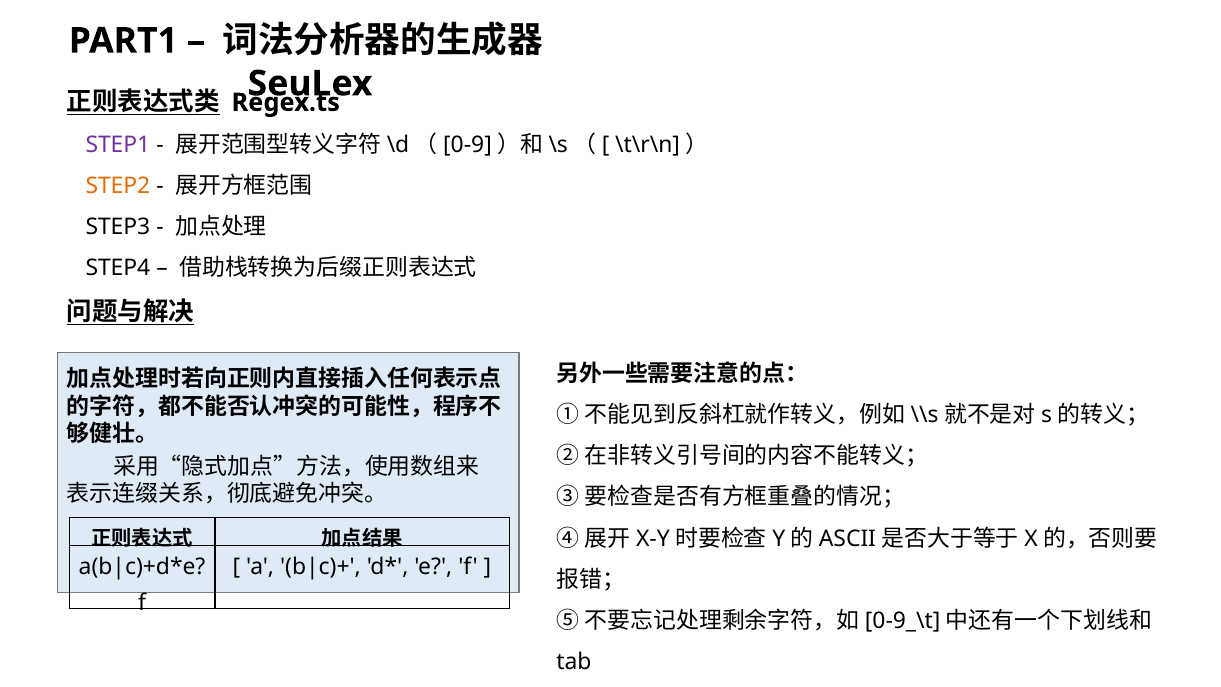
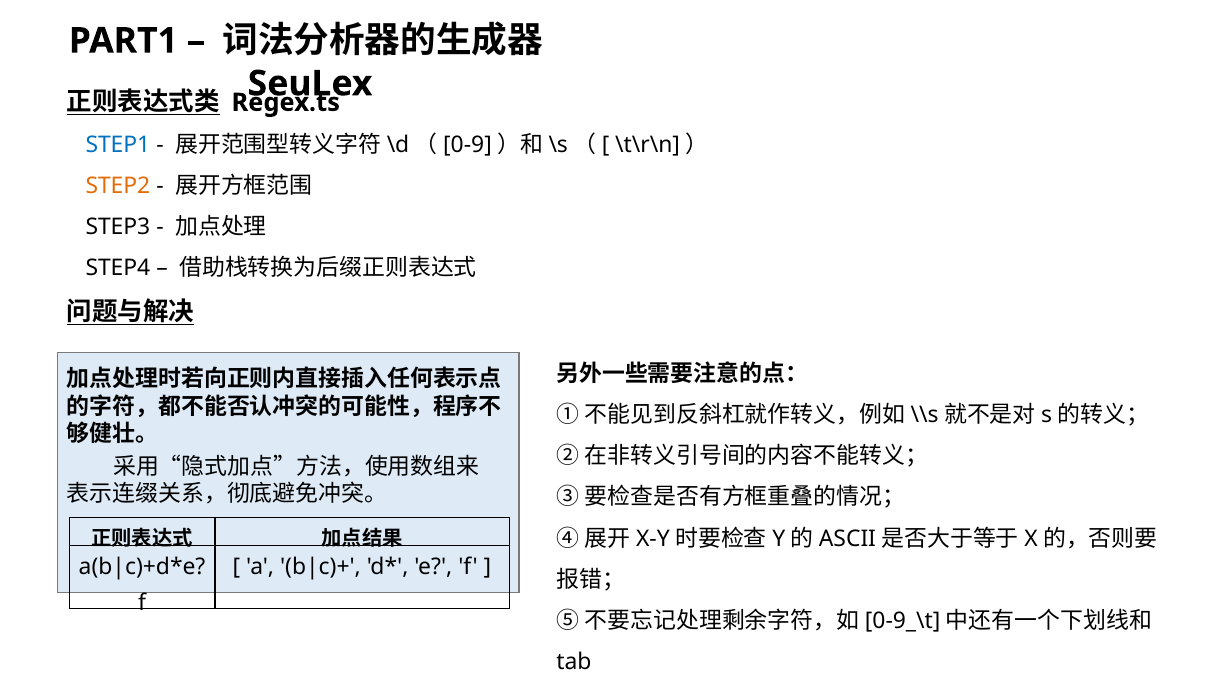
STEP1 colour: purple -> blue (118, 145)
